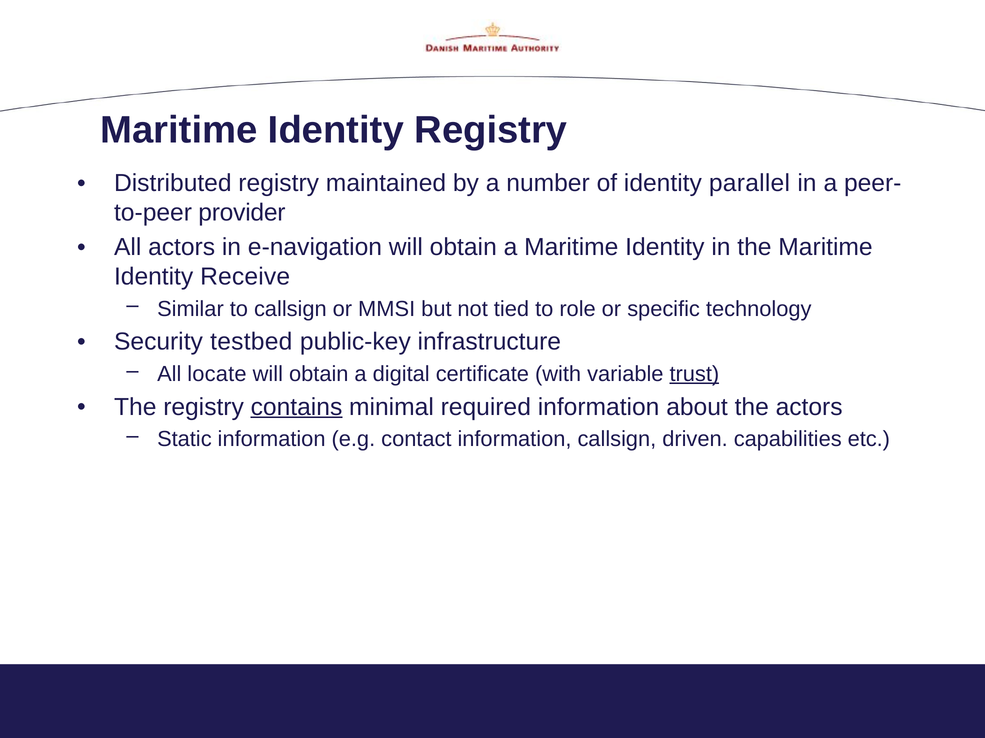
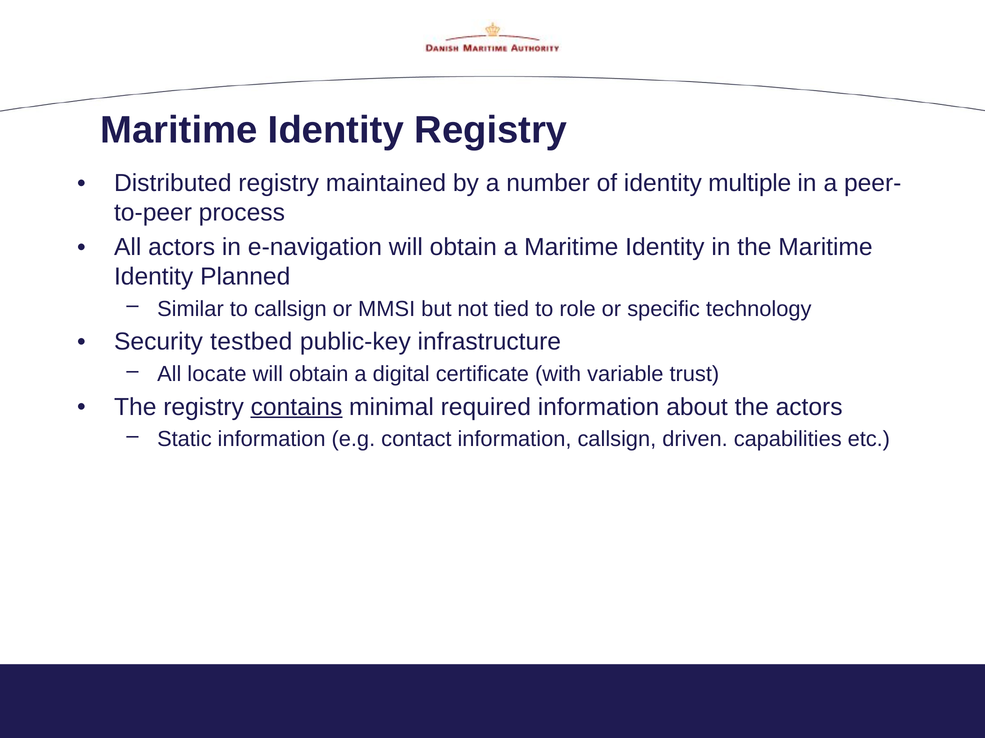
parallel: parallel -> multiple (750, 184)
provider: provider -> process (242, 213)
Receive: Receive -> Planned (245, 277)
trust underline: present -> none (694, 374)
